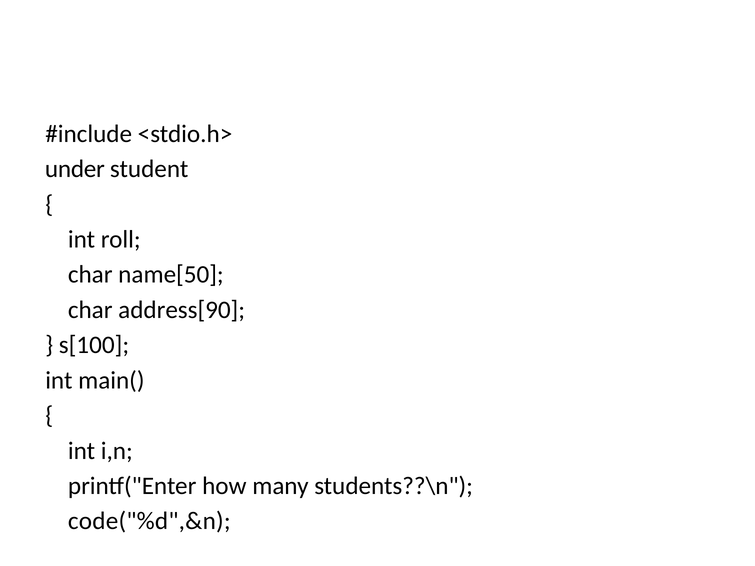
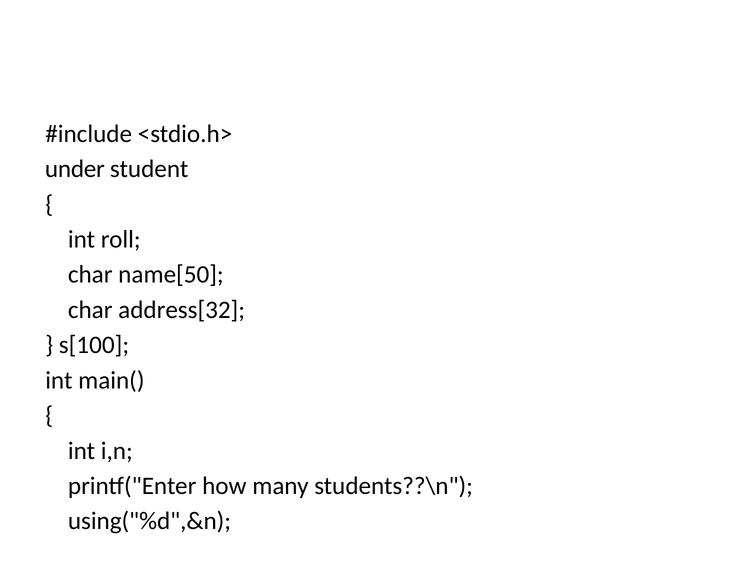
address[90: address[90 -> address[32 (182, 310)
code("%d",&n: code("%d",&n -> using("%d",&n (149, 521)
